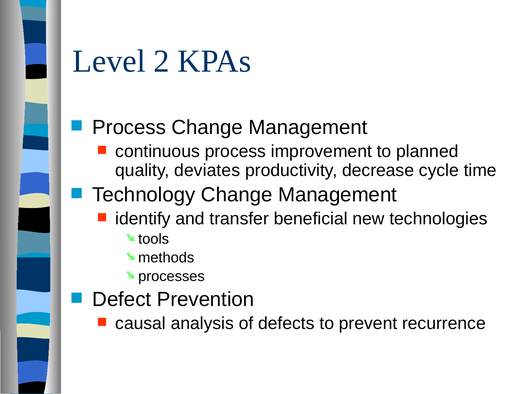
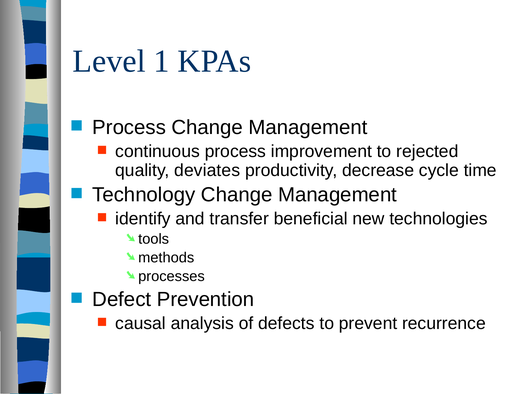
2: 2 -> 1 (162, 61)
planned: planned -> rejected (427, 151)
